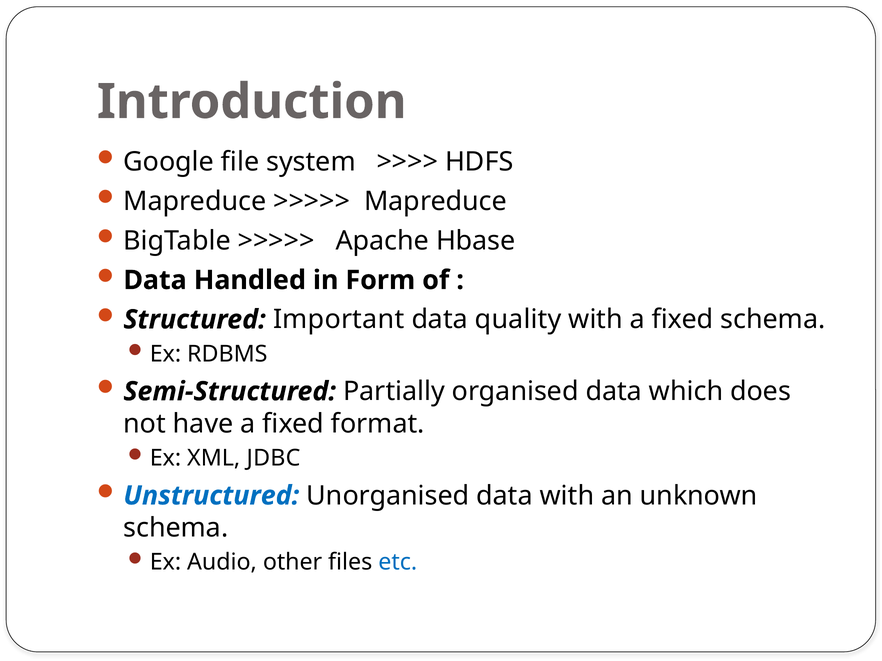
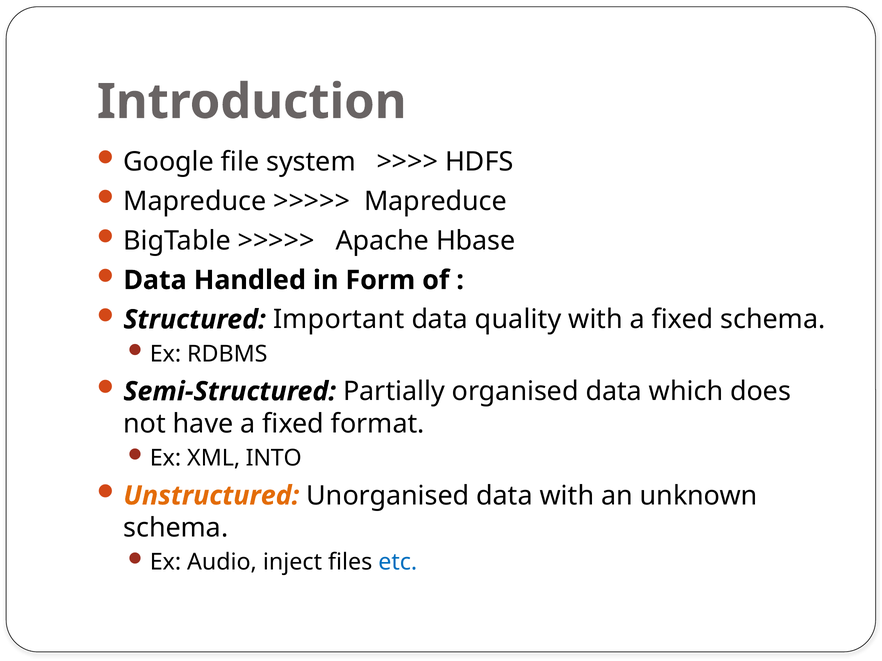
JDBC: JDBC -> INTO (274, 458)
Unstructured colour: blue -> orange (211, 496)
other: other -> inject (292, 563)
